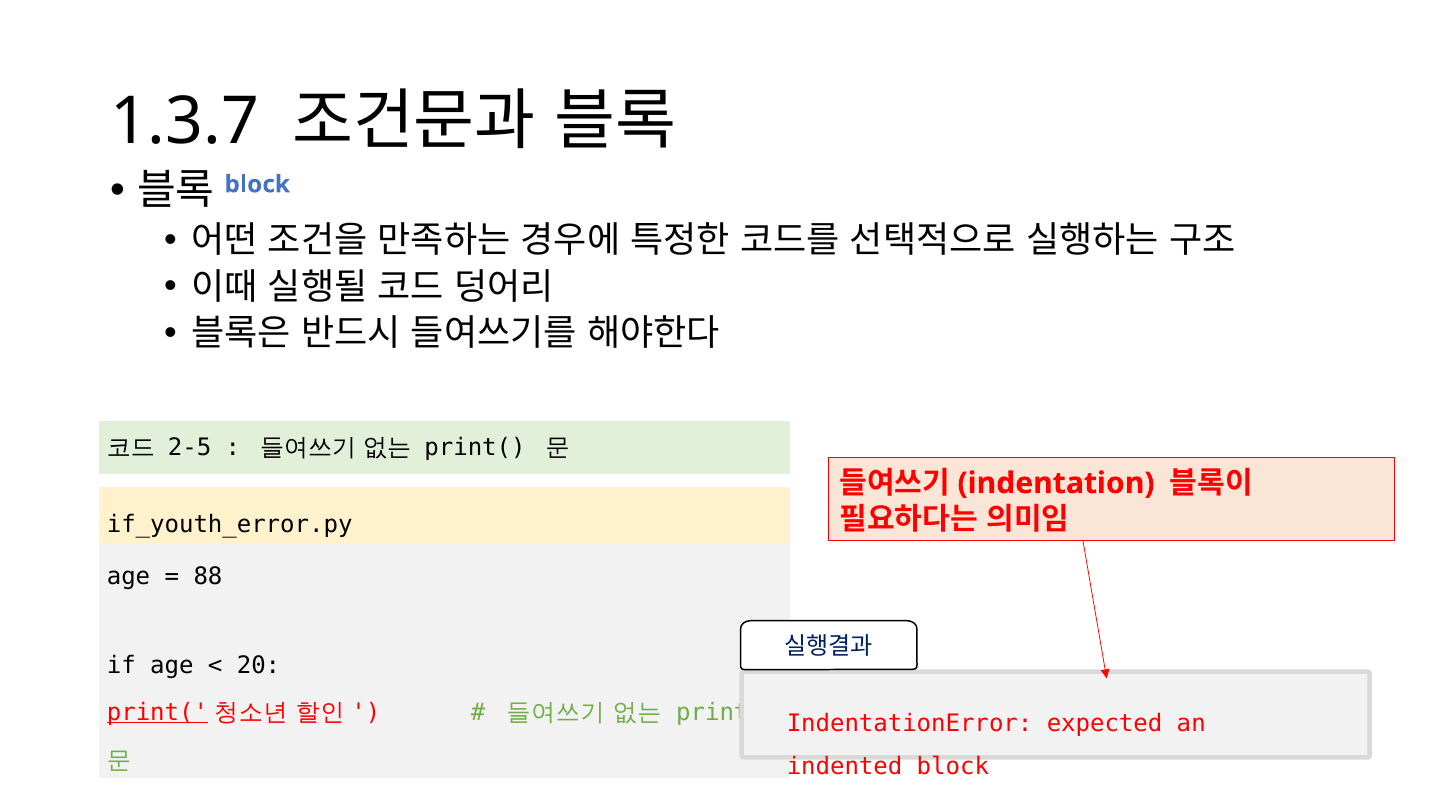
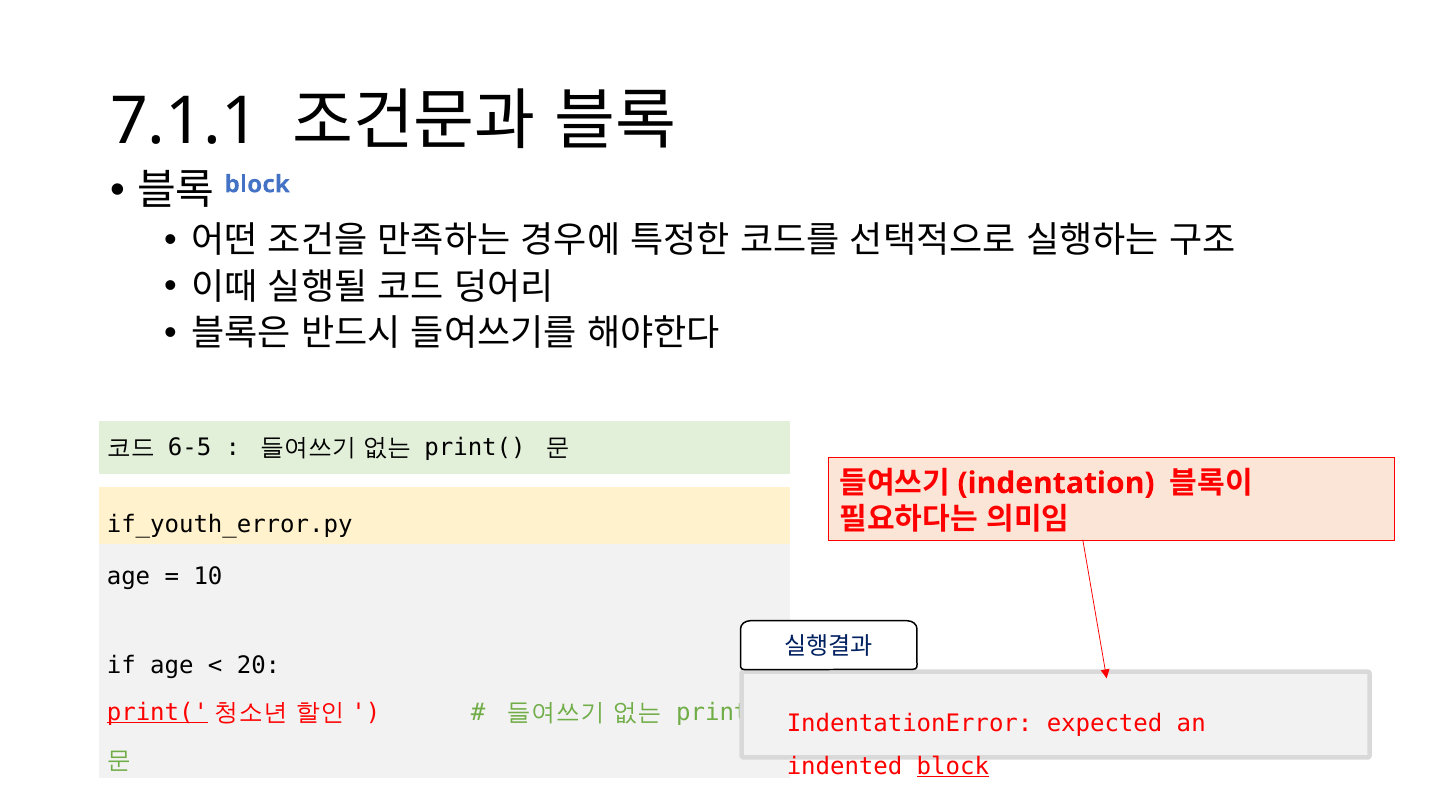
1.3.7: 1.3.7 -> 7.1.1 (185, 121)
2-5: 2-5 -> 6-5 (190, 448)
88: 88 -> 10 (208, 577)
block underline: none -> present (953, 767)
